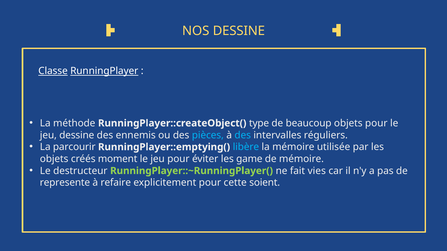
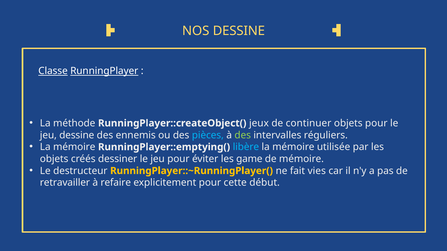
type: type -> jeux (259, 123)
beaucoup: beaucoup -> continuer (309, 123)
des colour: light blue -> light green (243, 135)
parcourir: parcourir -> mémoire (74, 147)
moment: moment -> dessiner (118, 159)
RunningPlayer::~RunningPlayer( colour: light green -> yellow (192, 171)
represente: represente -> retravailler (65, 183)
soient: soient -> début (265, 183)
